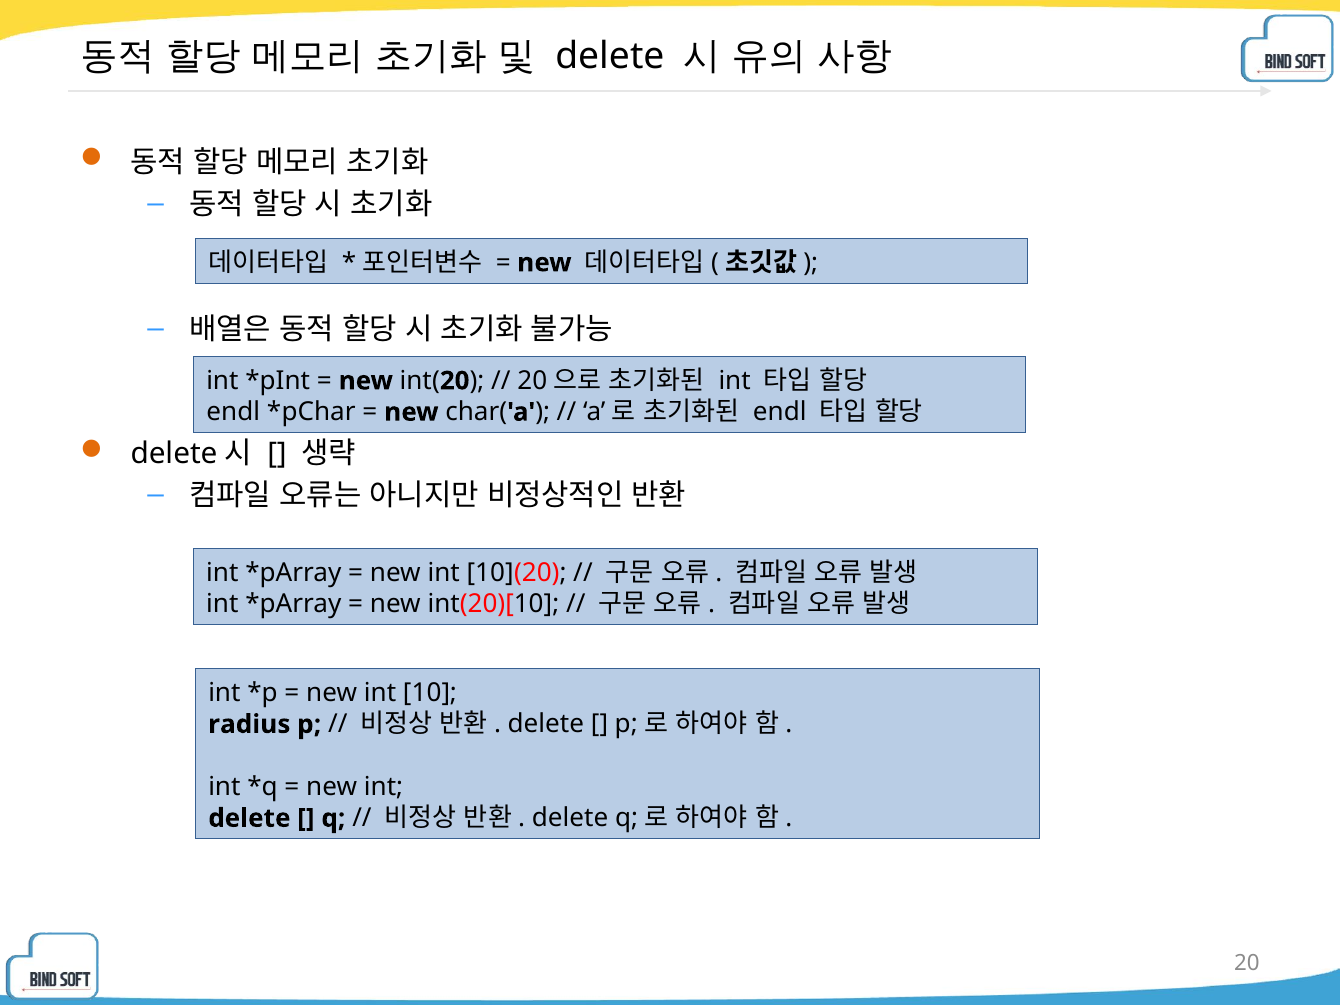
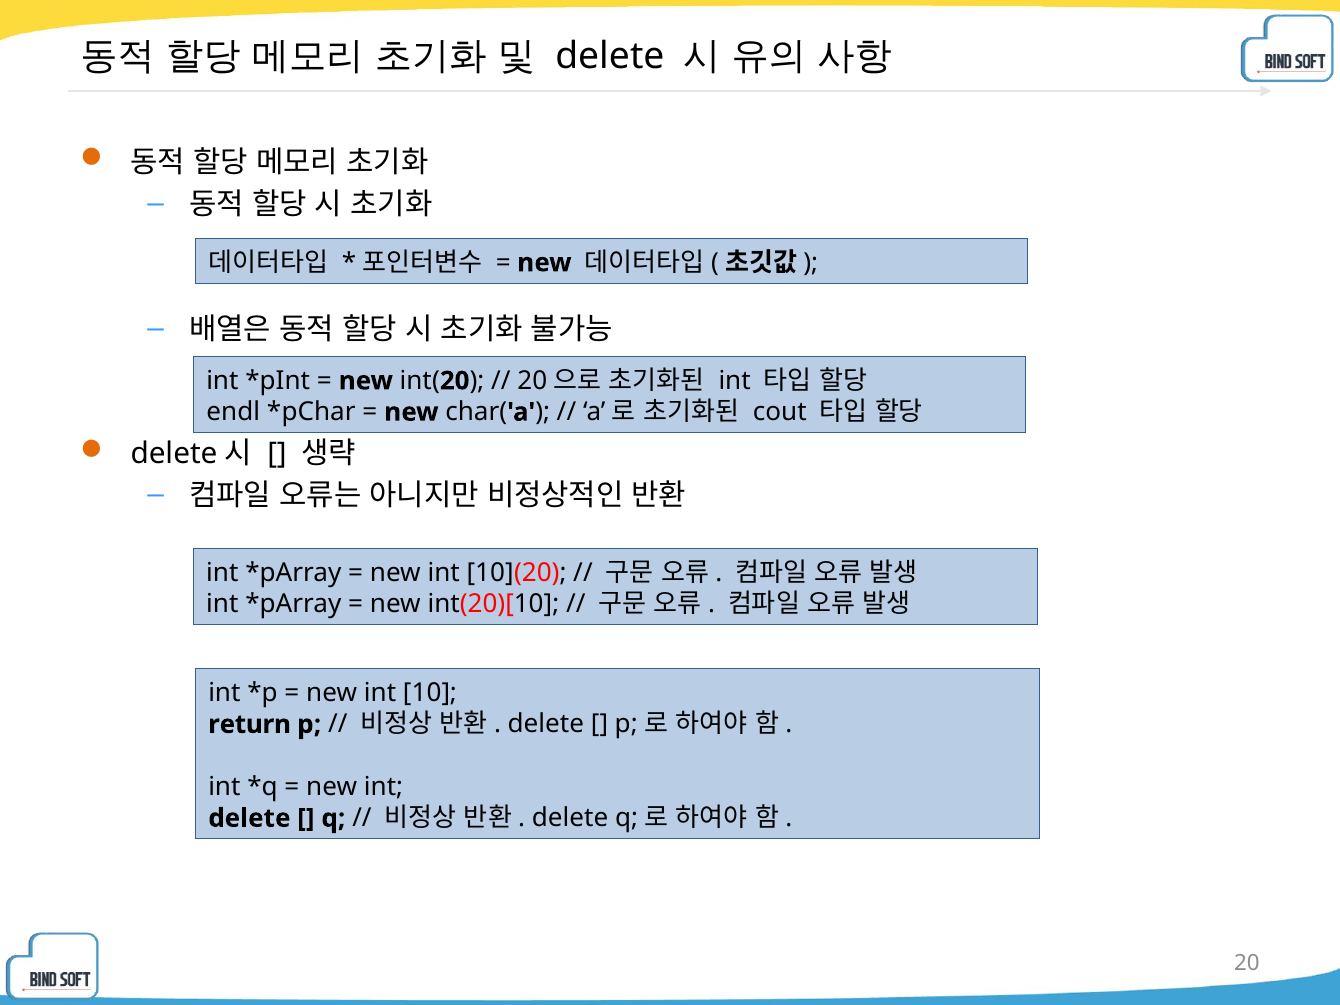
endl: endl -> cout (780, 412)
radius: radius -> return (250, 724)
